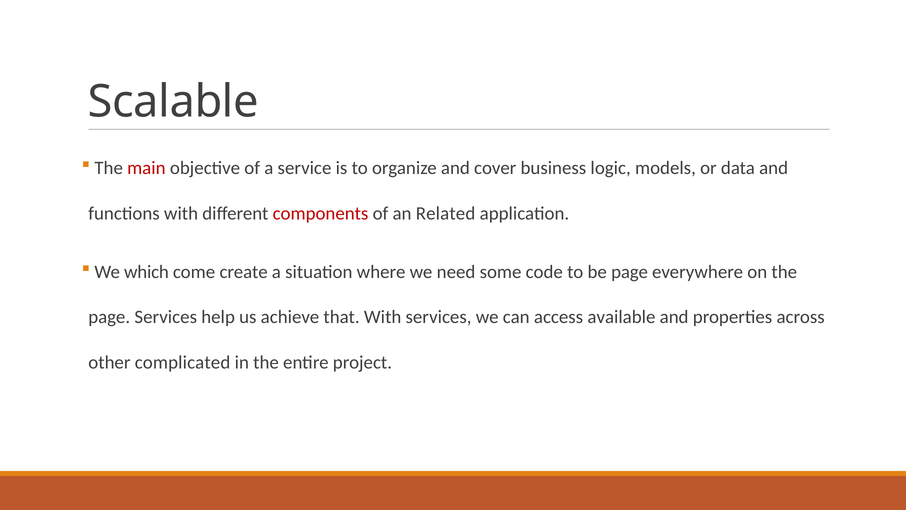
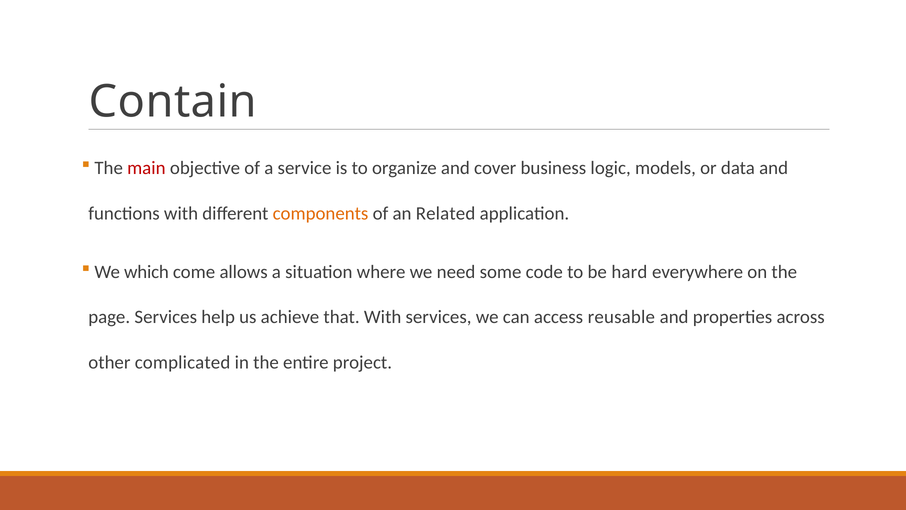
Scalable: Scalable -> Contain (173, 102)
components colour: red -> orange (321, 213)
create: create -> allows (244, 272)
be page: page -> hard (629, 272)
available: available -> reusable (621, 317)
